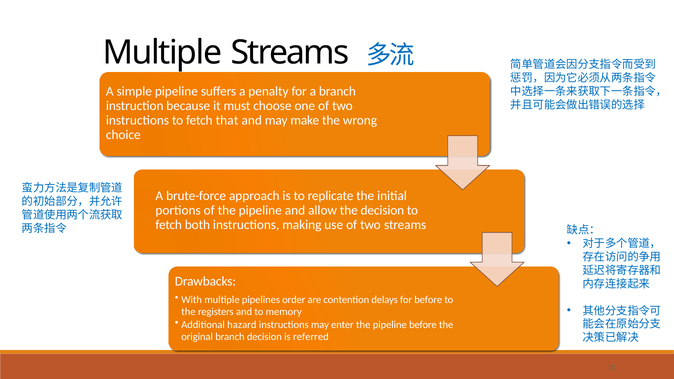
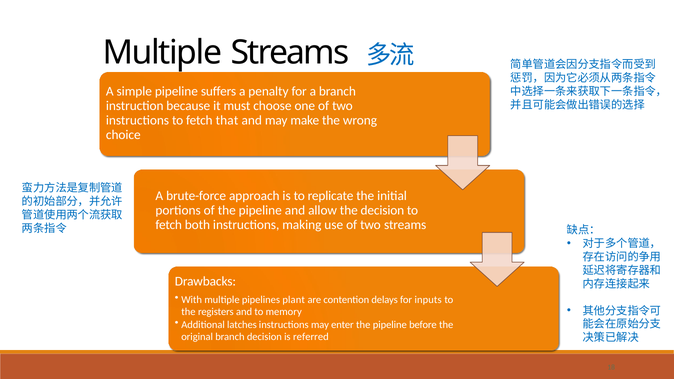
order: order -> plant (294, 300)
for before: before -> inputs (428, 300)
hazard: hazard -> latches (242, 325)
